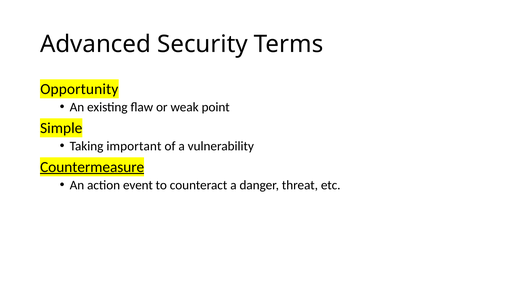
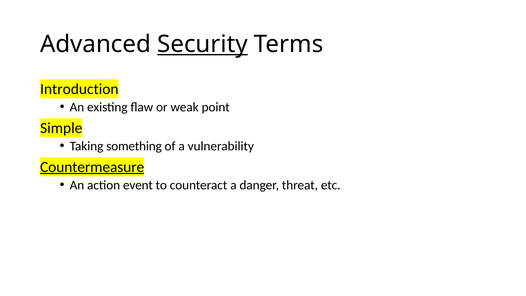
Security underline: none -> present (202, 44)
Opportunity: Opportunity -> Introduction (79, 89)
important: important -> something (134, 146)
